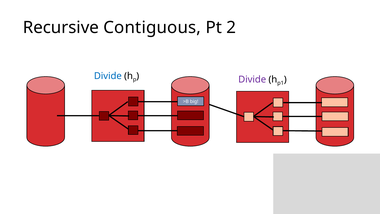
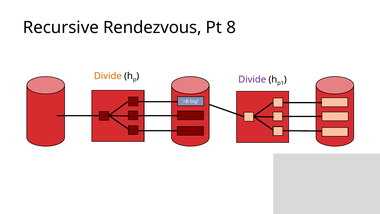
Contiguous: Contiguous -> Rendezvous (152, 28)
2: 2 -> 8 (231, 28)
Divide colour: blue -> orange (108, 76)
